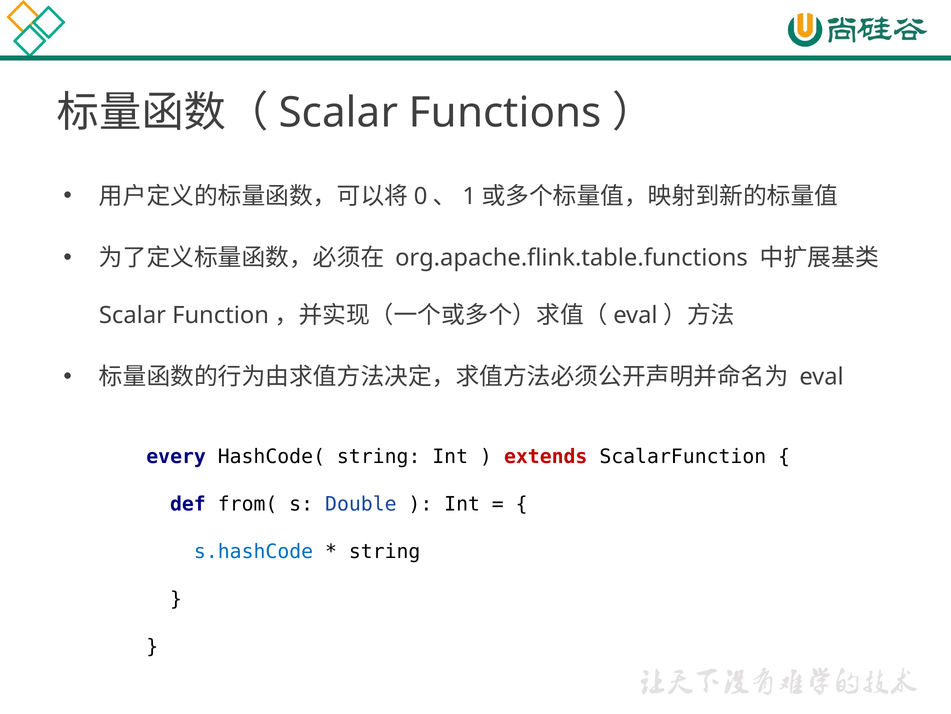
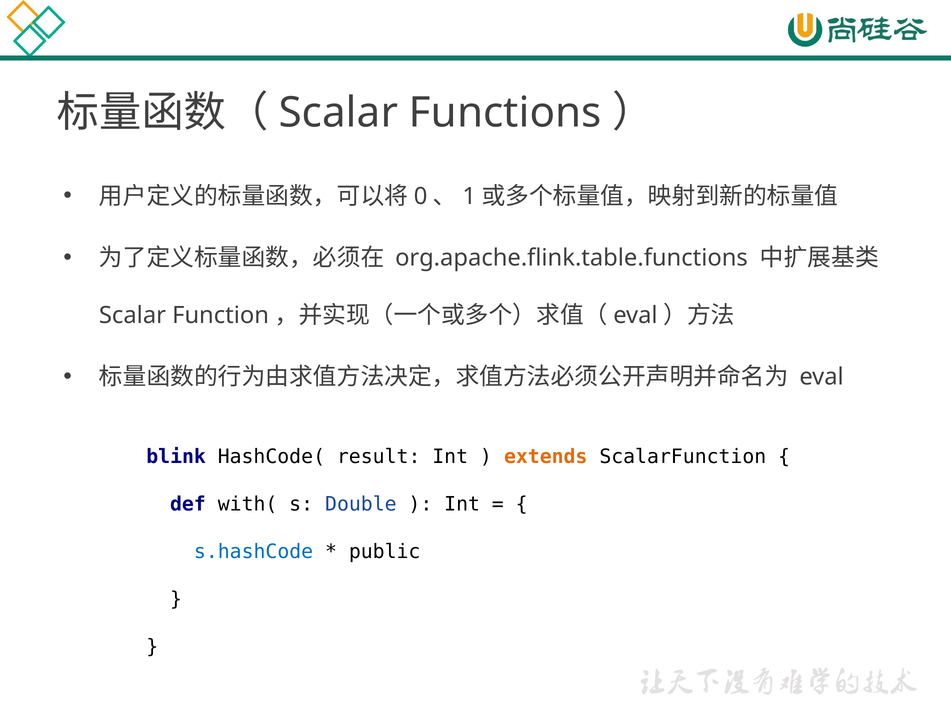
every: every -> blink (176, 456)
HashCode( string: string -> result (379, 456)
extends colour: red -> orange (546, 456)
from(: from( -> with( (248, 504)
string: string -> public (385, 551)
